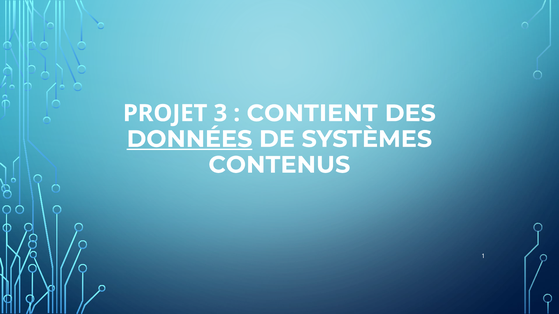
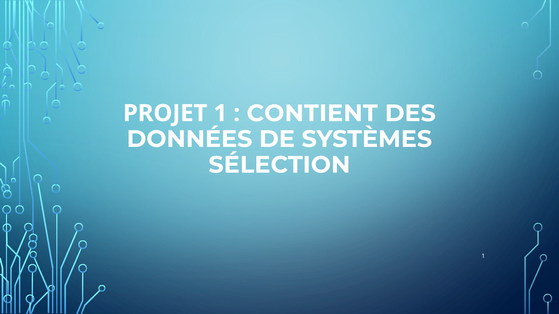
PROJET 3: 3 -> 1 (220, 113)
DONNÉES underline: present -> none (189, 139)
CONTENUS: CONTENUS -> SÉLECTION (279, 165)
